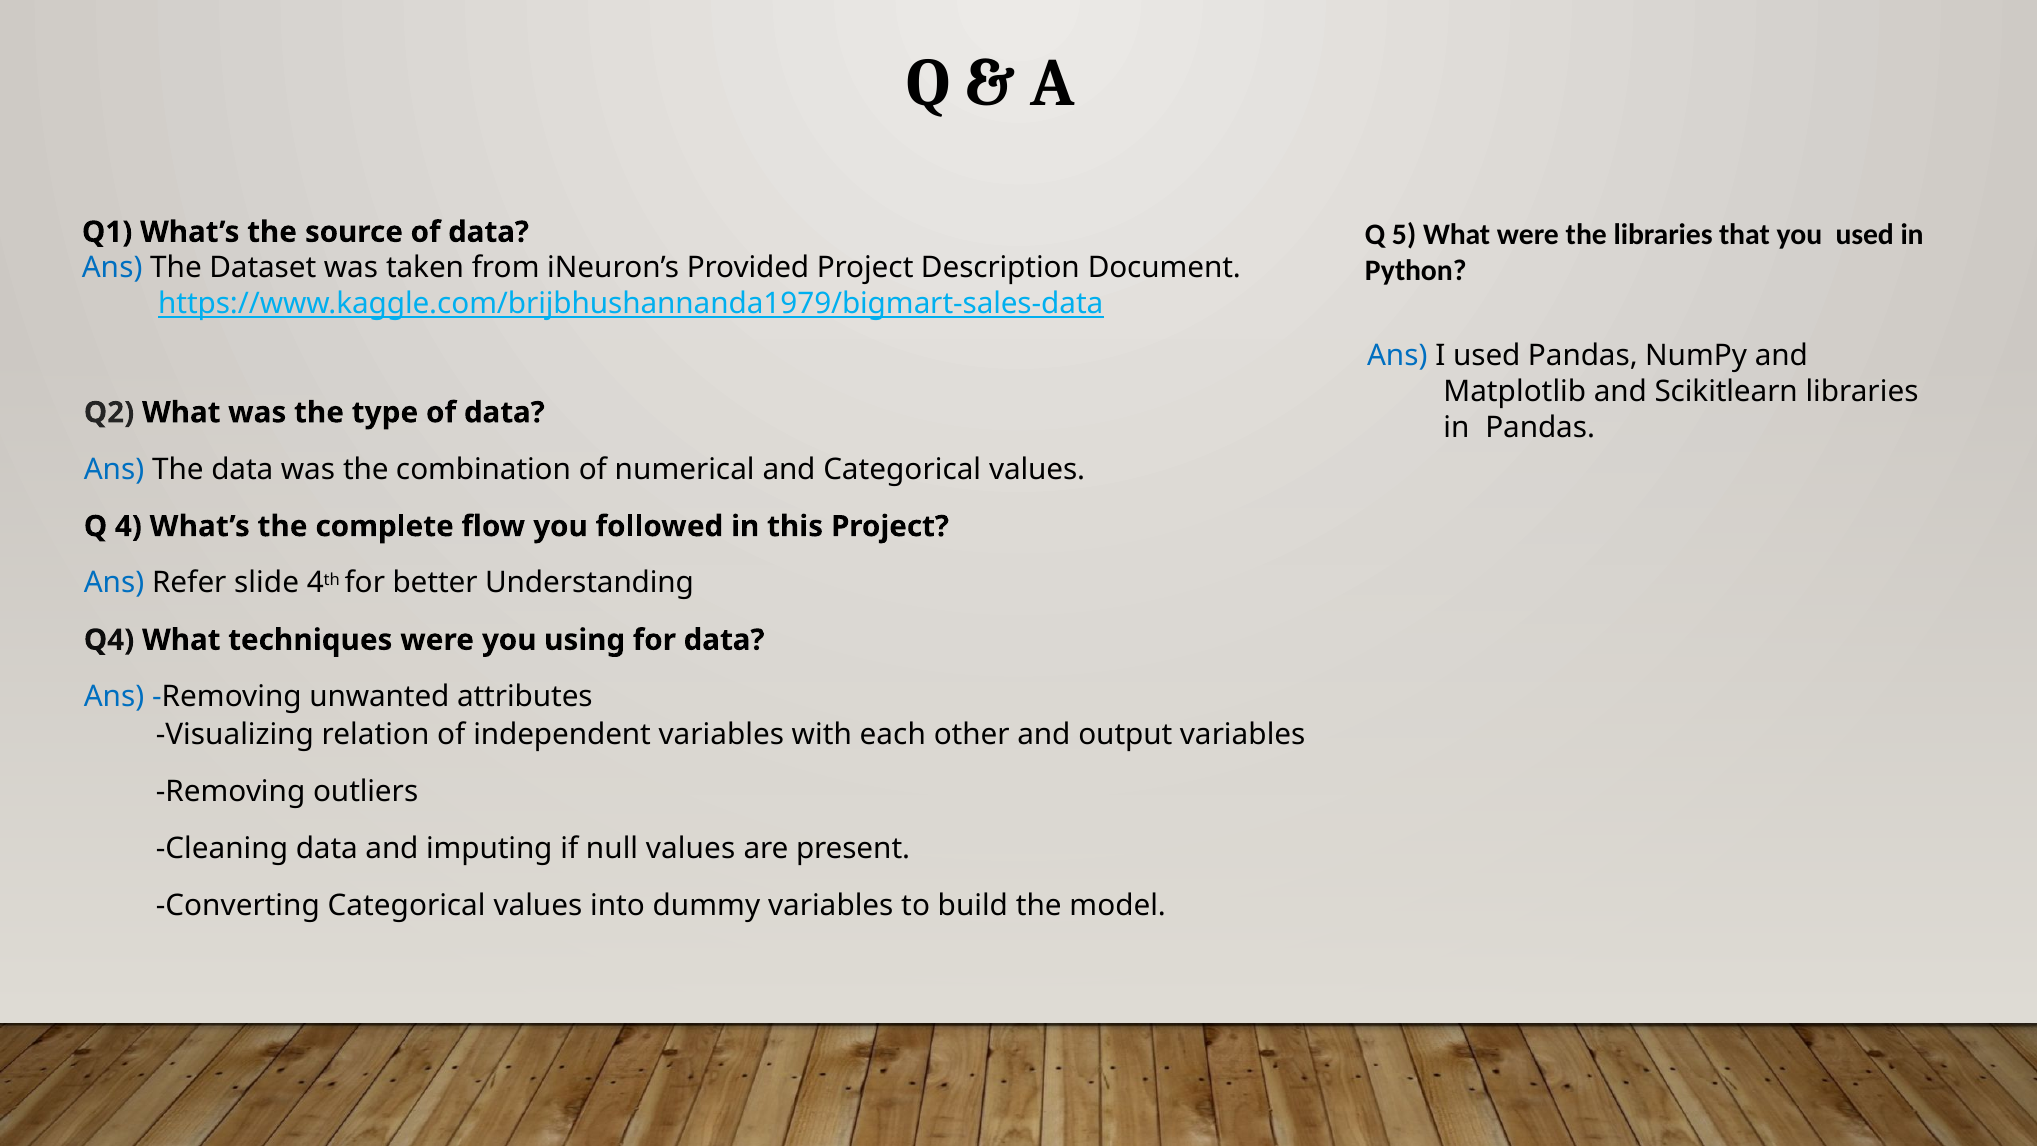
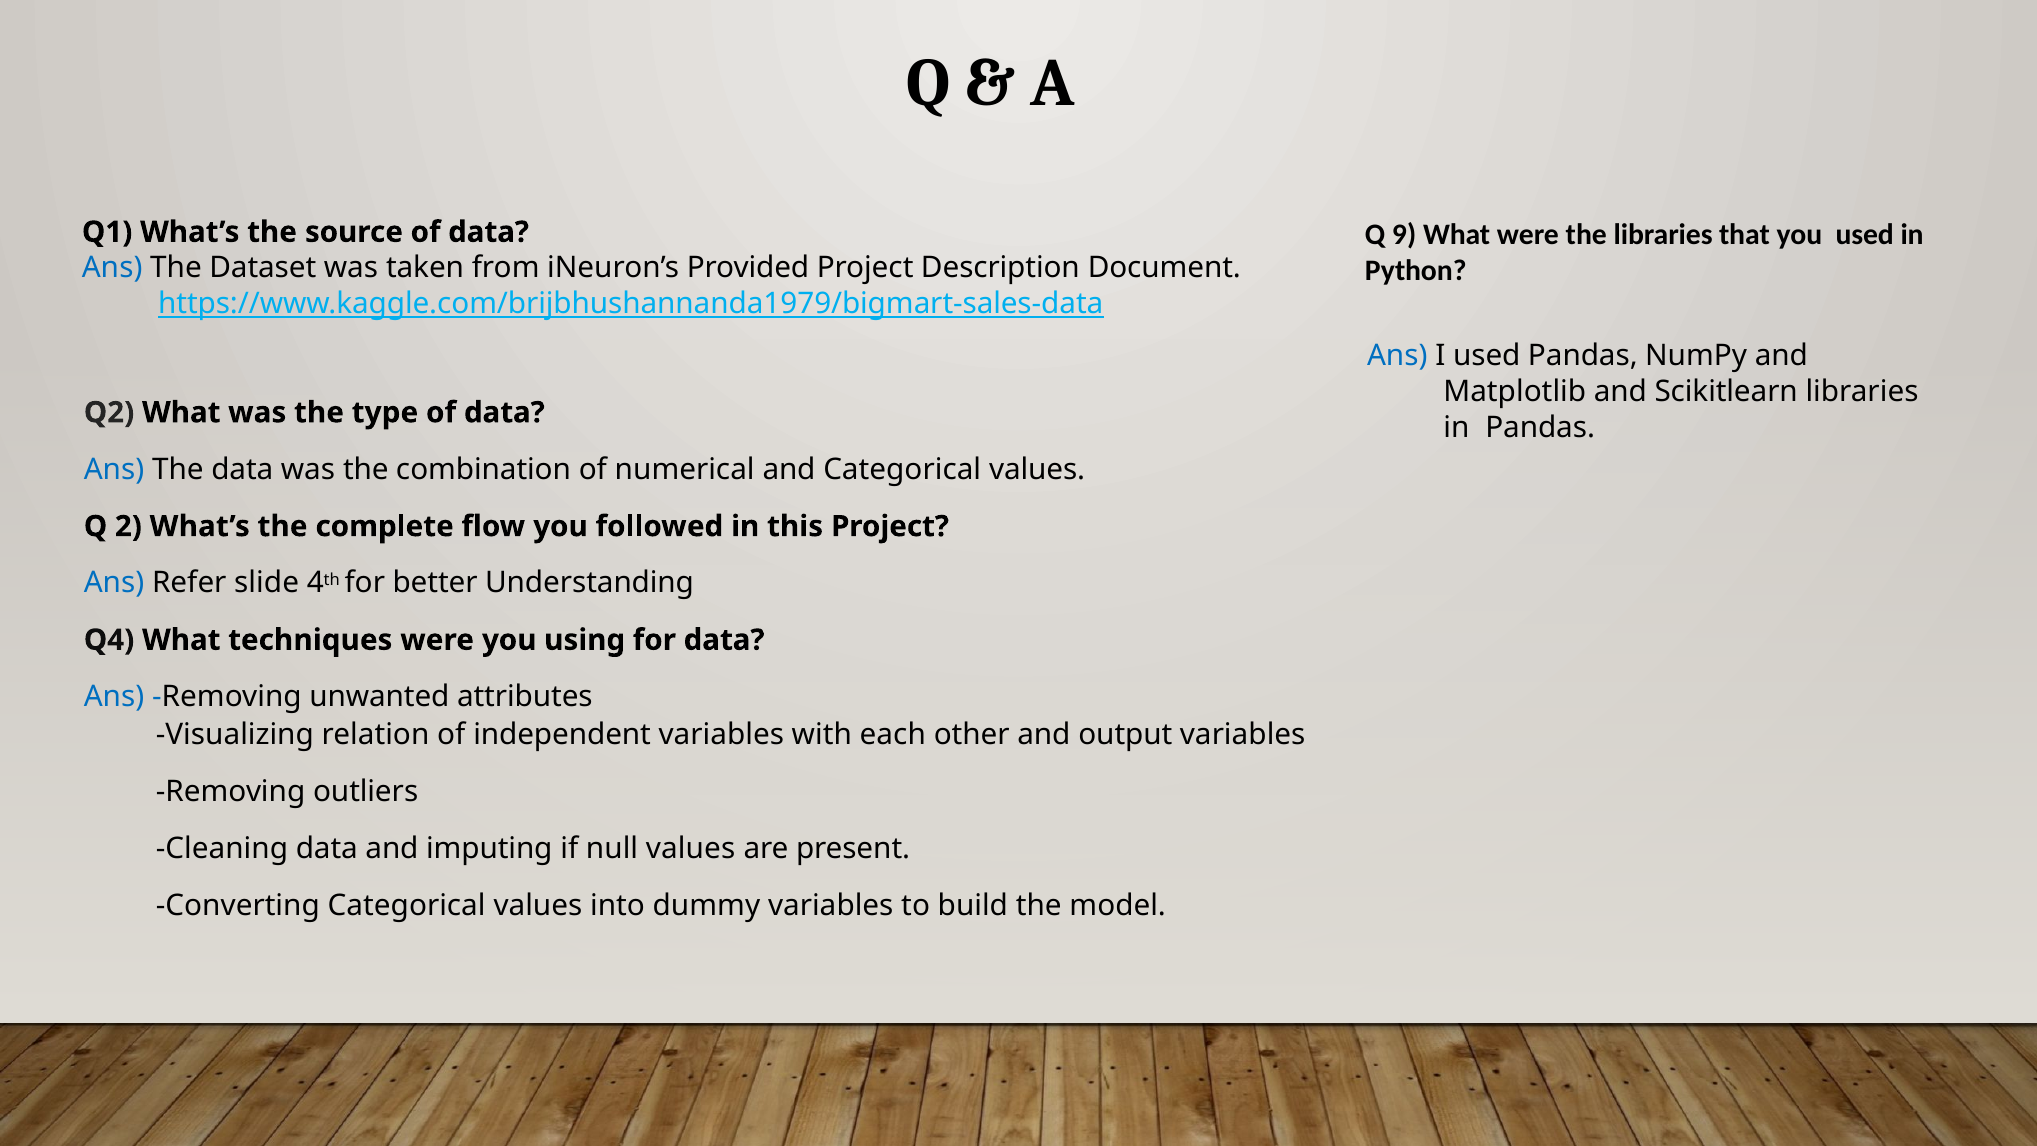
5: 5 -> 9 (1404, 235)
4: 4 -> 2 (128, 526)
